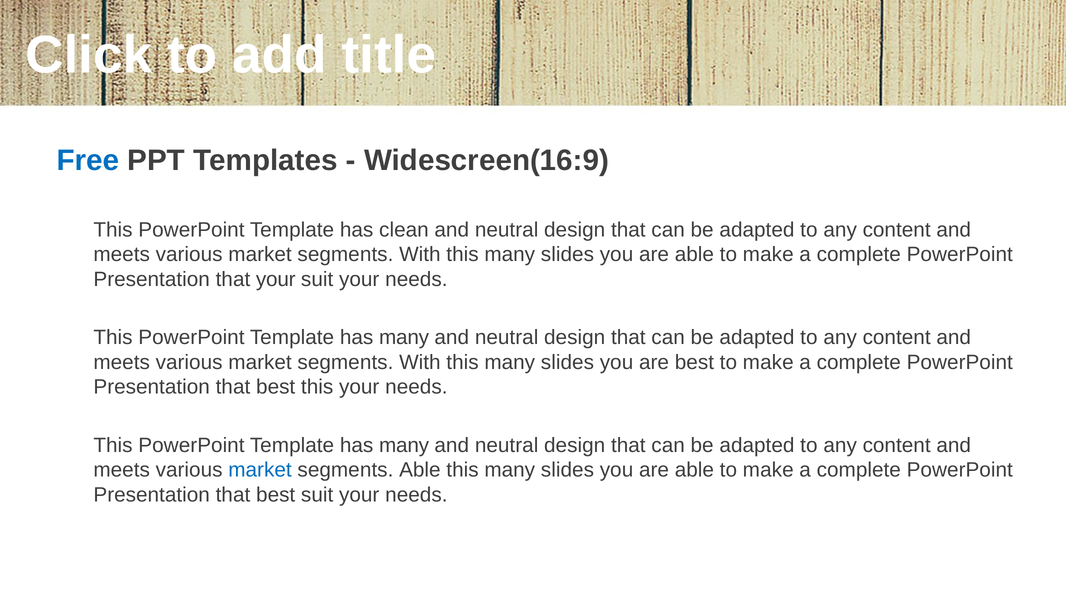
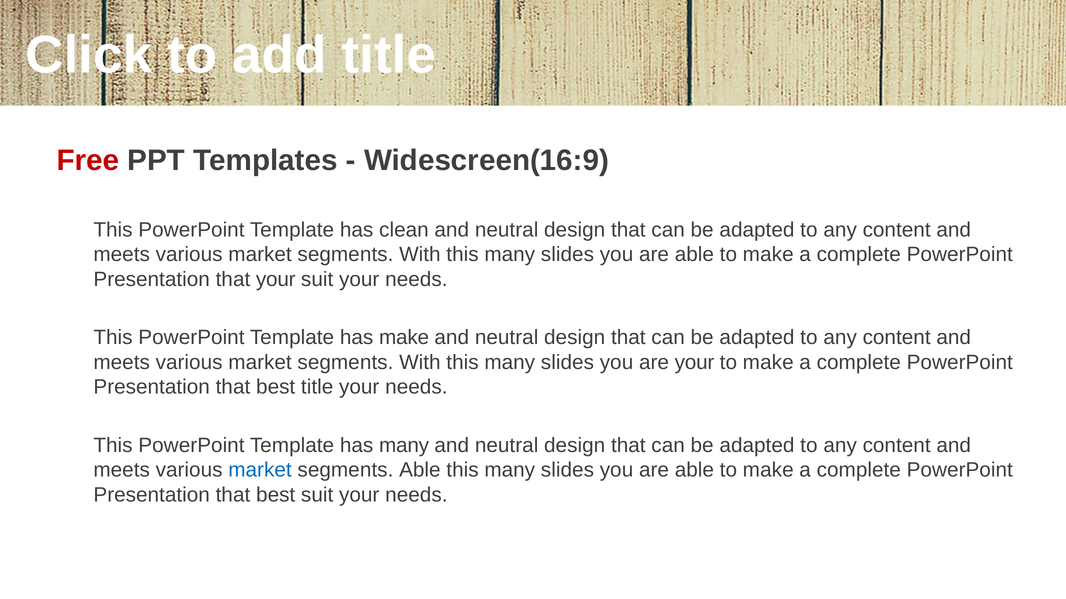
Free colour: blue -> red (88, 161)
many: many -> make (404, 338)
are best: best -> your (695, 363)
best this: this -> title (317, 388)
